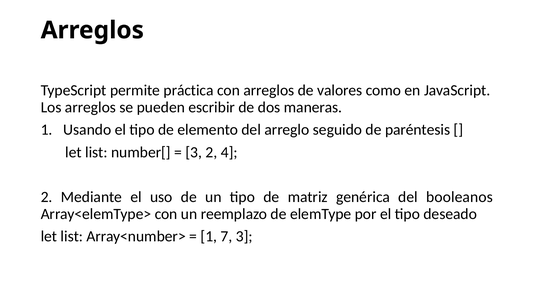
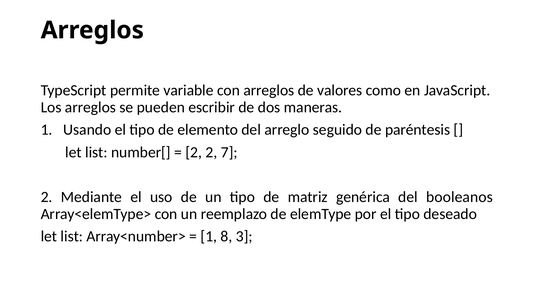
práctica: práctica -> variable (189, 90)
3: 3 -> 2 (194, 152)
4: 4 -> 7 (229, 152)
7: 7 -> 8 (227, 236)
